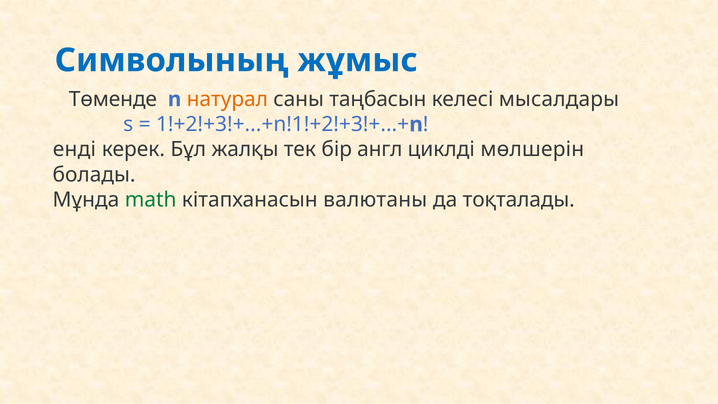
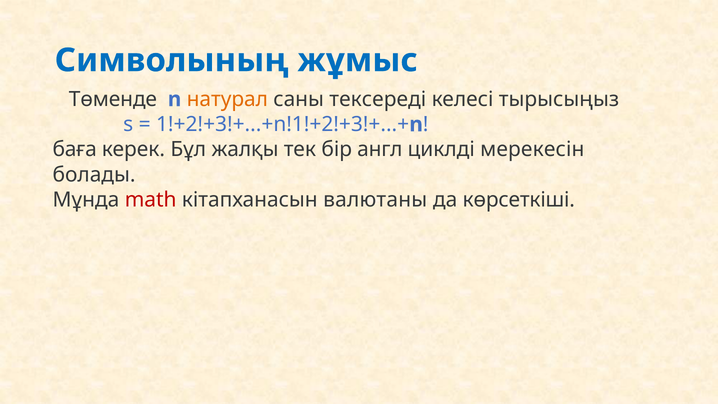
таңбасын: таңбасын -> тексереді (378, 99)
мысалдары: мысалдары -> тырысыңыз (559, 99)
енді: енді -> баға (75, 150)
мөлшерін: мөлшерін -> мерекесін (532, 150)
math colour: green -> red (151, 200)
тоқталады: тоқталады -> көрсеткіші (519, 200)
